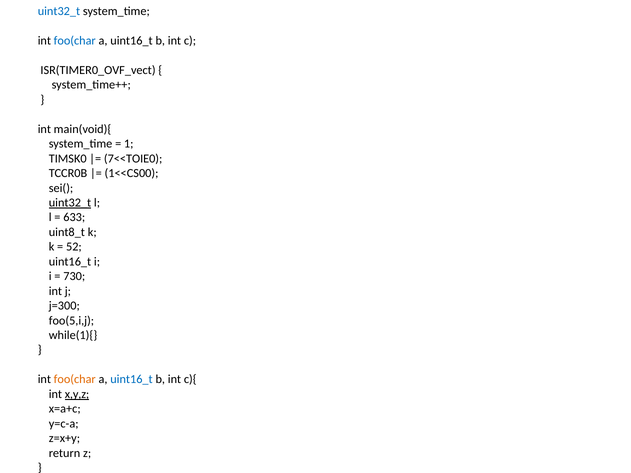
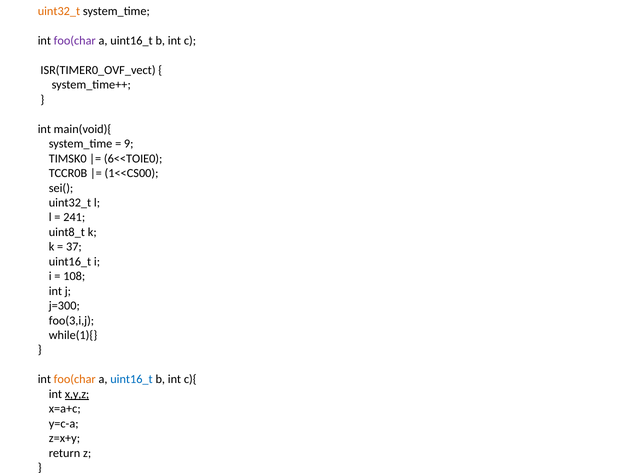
uint32_t colour: blue -> orange (59, 11)
foo(char colour: blue -> purple (75, 41)
1: 1 -> 9 (129, 144)
7<<TOIE0: 7<<TOIE0 -> 6<<TOIE0 (133, 159)
uint32_t underline: present -> none (70, 203)
633: 633 -> 241 (74, 218)
52: 52 -> 37 (74, 247)
730: 730 -> 108 (74, 276)
foo(5,i,j: foo(5,i,j -> foo(3,i,j (71, 321)
